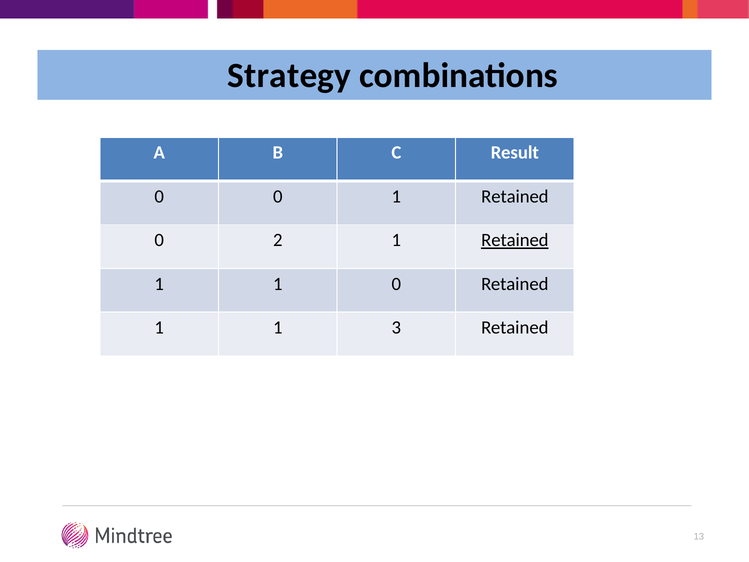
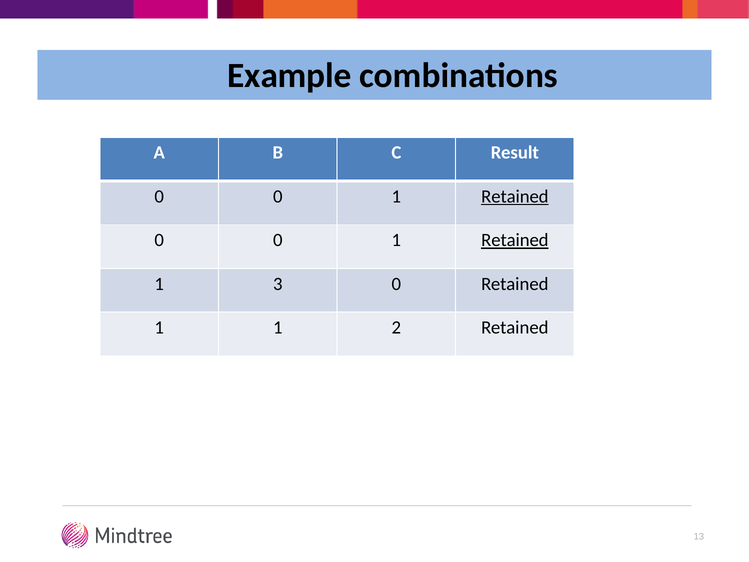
Strategy: Strategy -> Example (289, 76)
Retained underline: none -> present (515, 196)
2: 2 -> 0 (278, 240)
1: 1 -> 3 (278, 284)
3: 3 -> 2 (396, 327)
